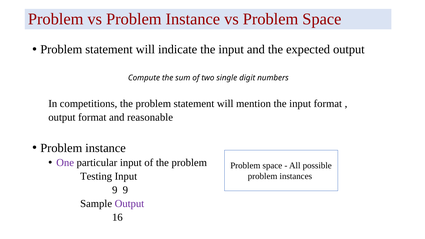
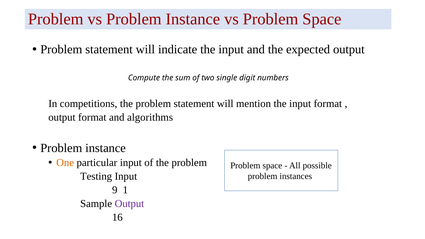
reasonable: reasonable -> algorithms (150, 117)
One colour: purple -> orange (65, 163)
9 9: 9 -> 1 (125, 190)
